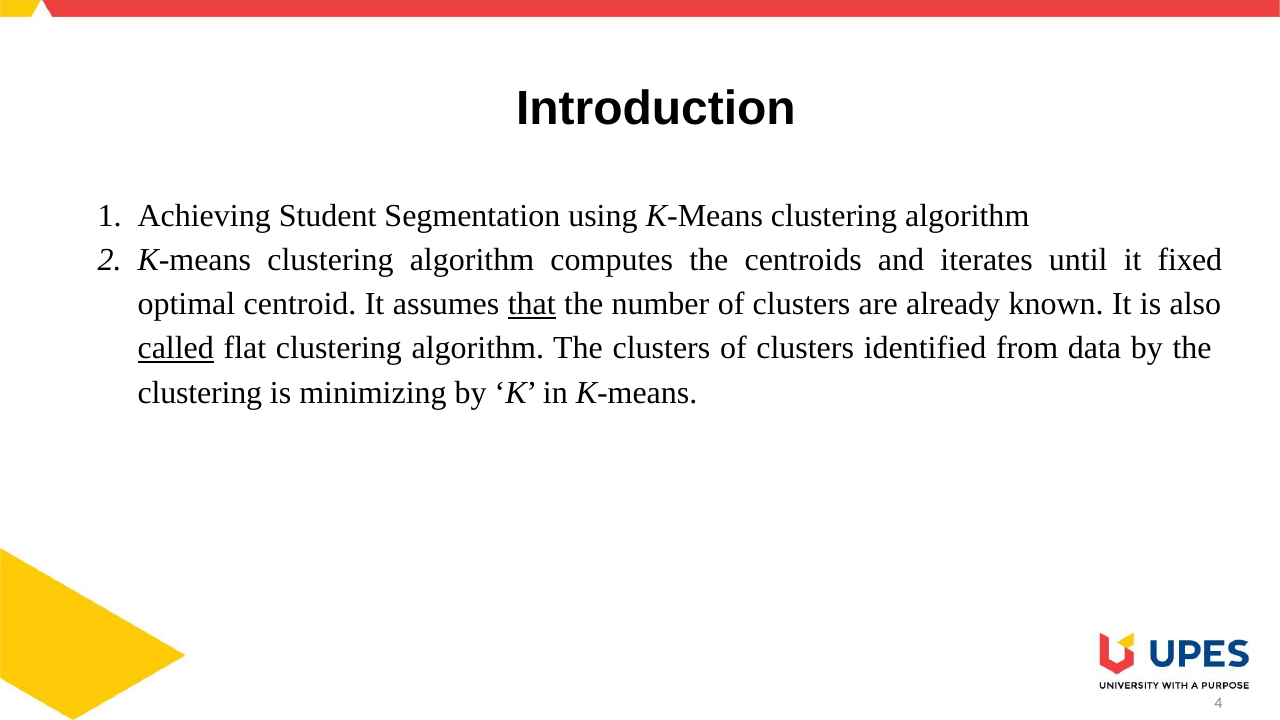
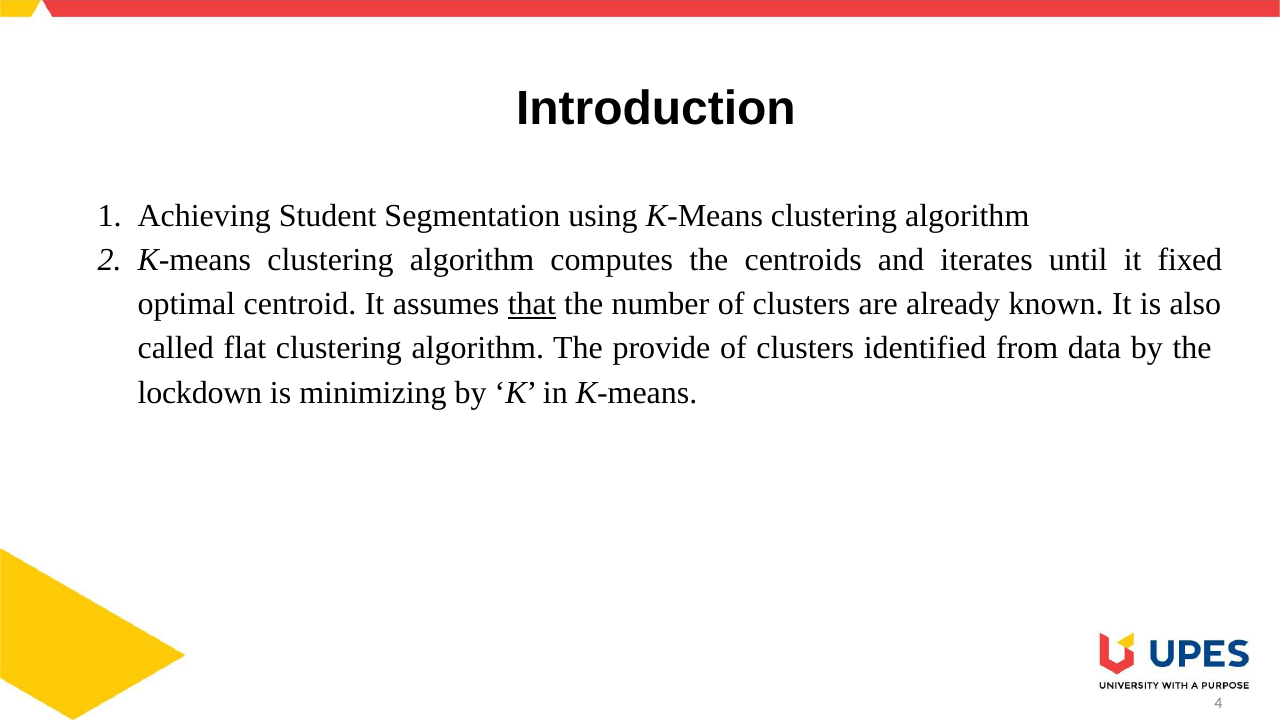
called underline: present -> none (176, 348)
The clusters: clusters -> provide (661, 348)
clustering: clustering -> lockdown (200, 393)
